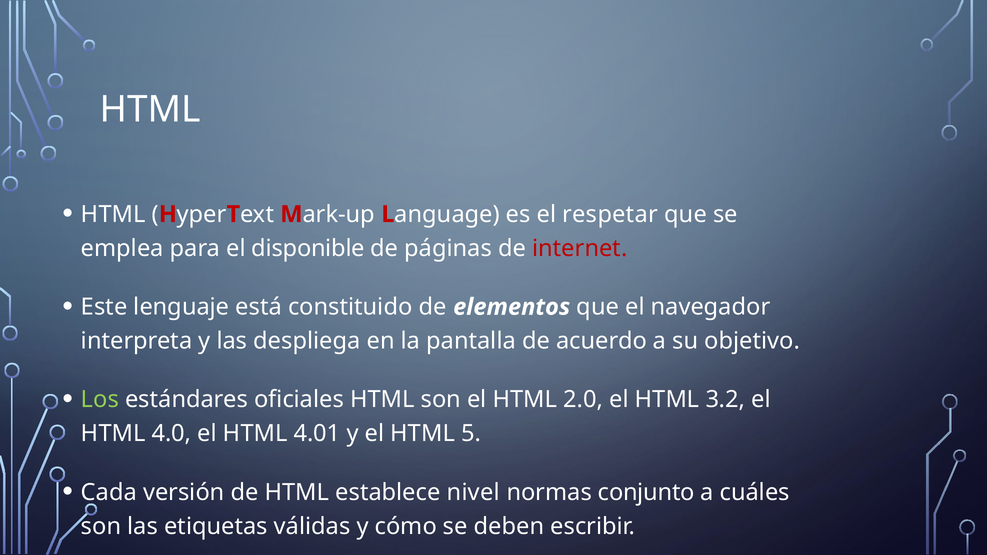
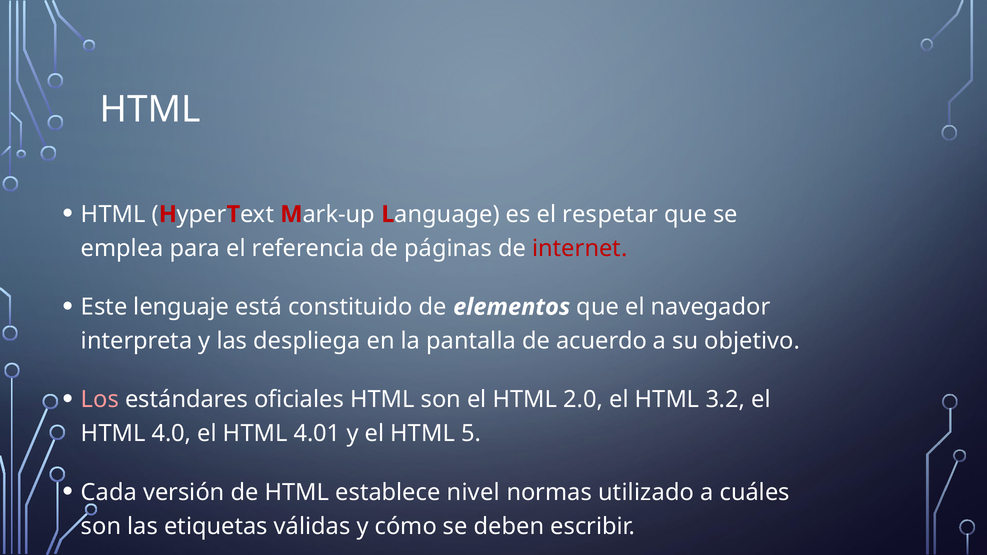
disponible: disponible -> referencia (308, 248)
Los colour: light green -> pink (100, 400)
conjunto: conjunto -> utilizado (646, 492)
